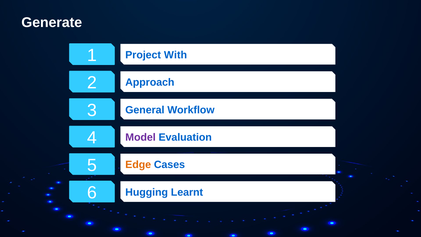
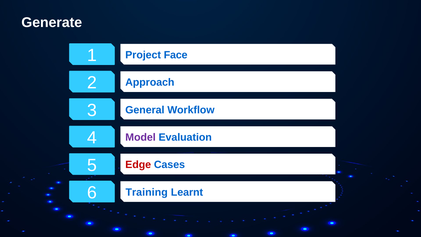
With: With -> Face (176, 55)
Edge colour: orange -> red (138, 165)
Hugging: Hugging -> Training (147, 192)
